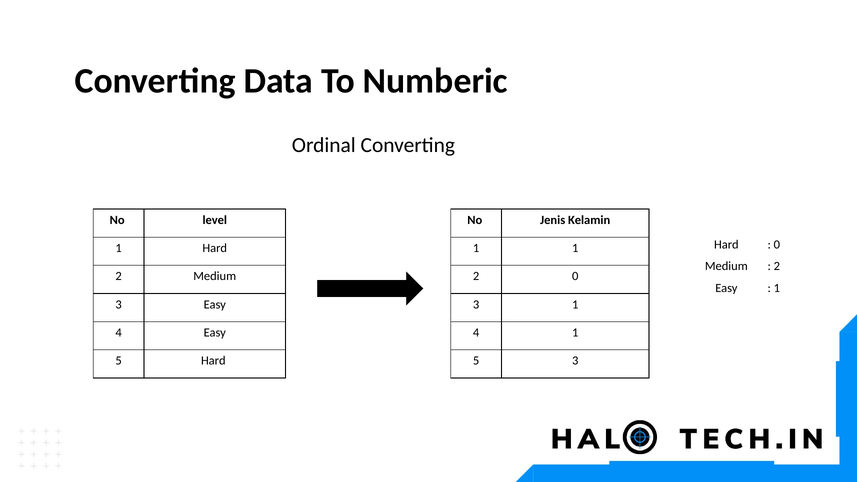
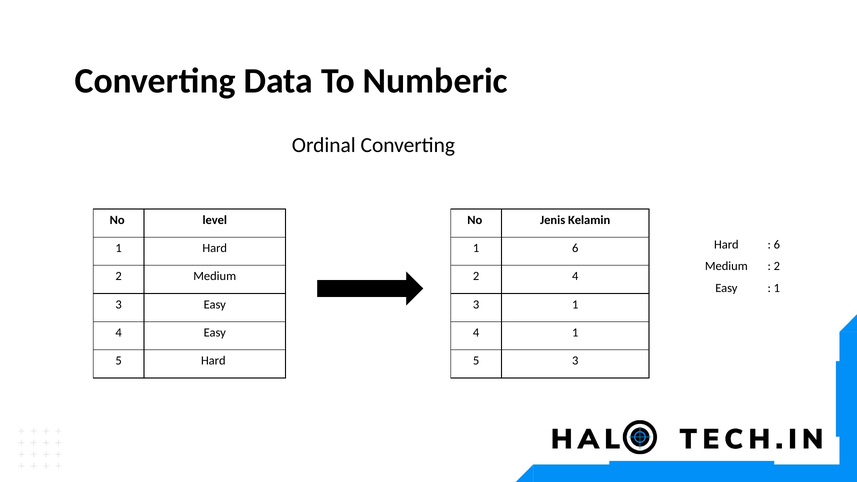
0: 0 -> 6 (777, 245)
1 1: 1 -> 6 (575, 248)
2 0: 0 -> 4 (575, 276)
